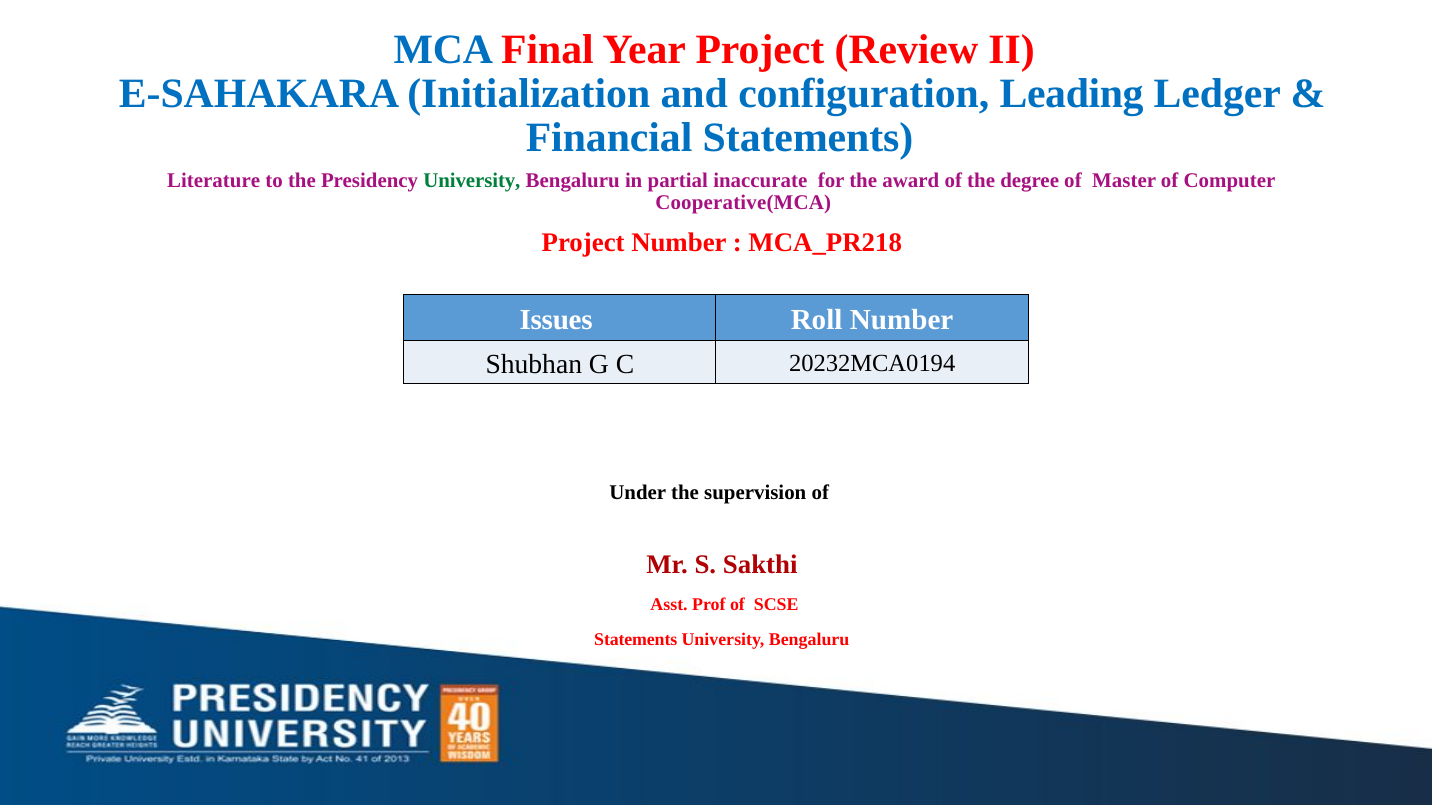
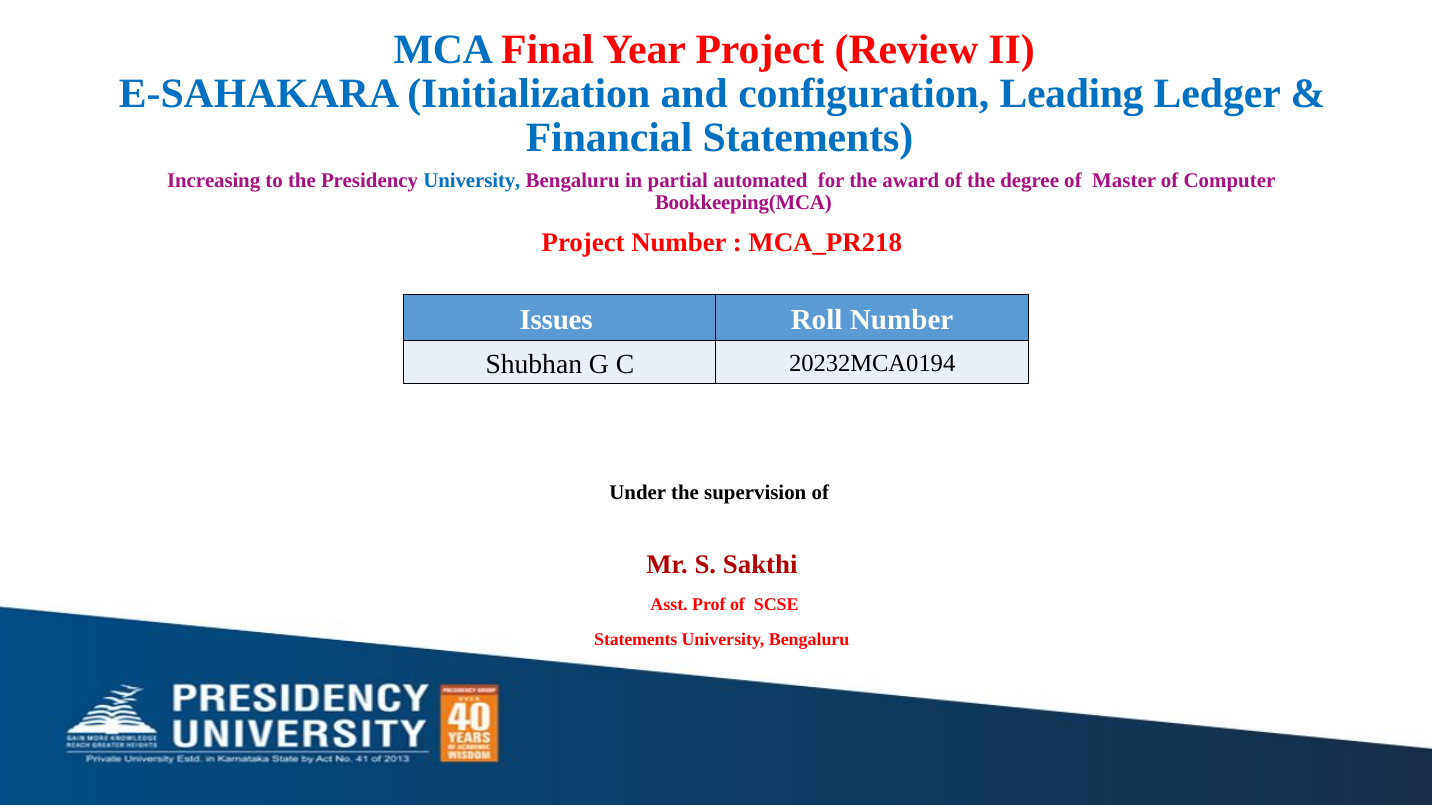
Literature: Literature -> Increasing (214, 181)
University colour: green -> blue (472, 181)
inaccurate: inaccurate -> automated (760, 181)
Cooperative(MCA: Cooperative(MCA -> Bookkeeping(MCA (743, 203)
